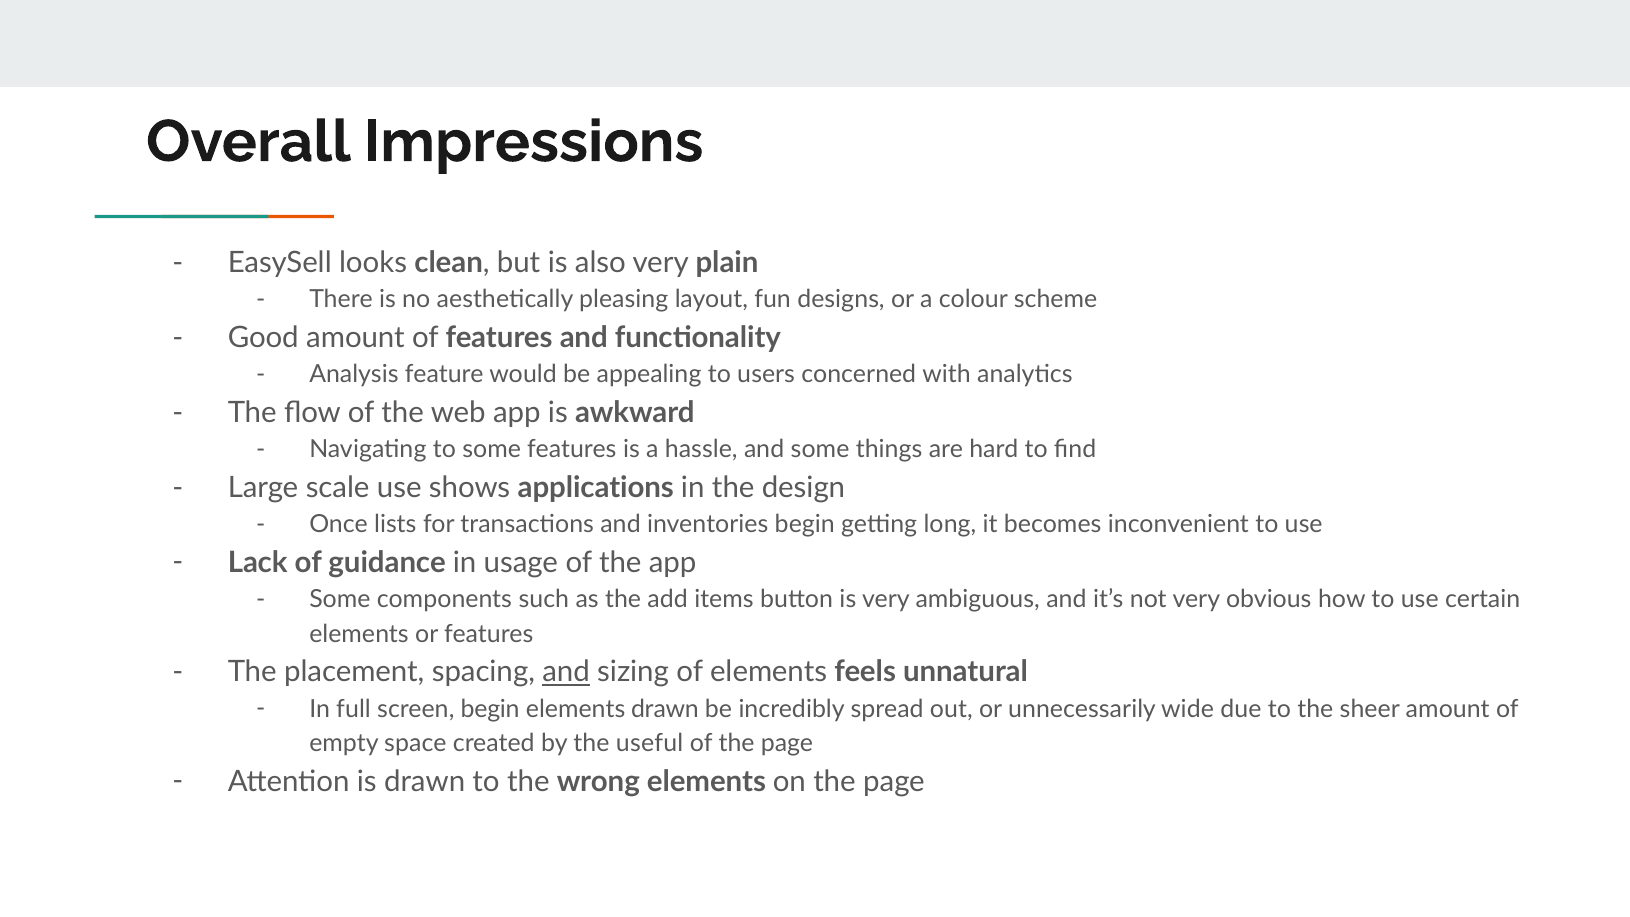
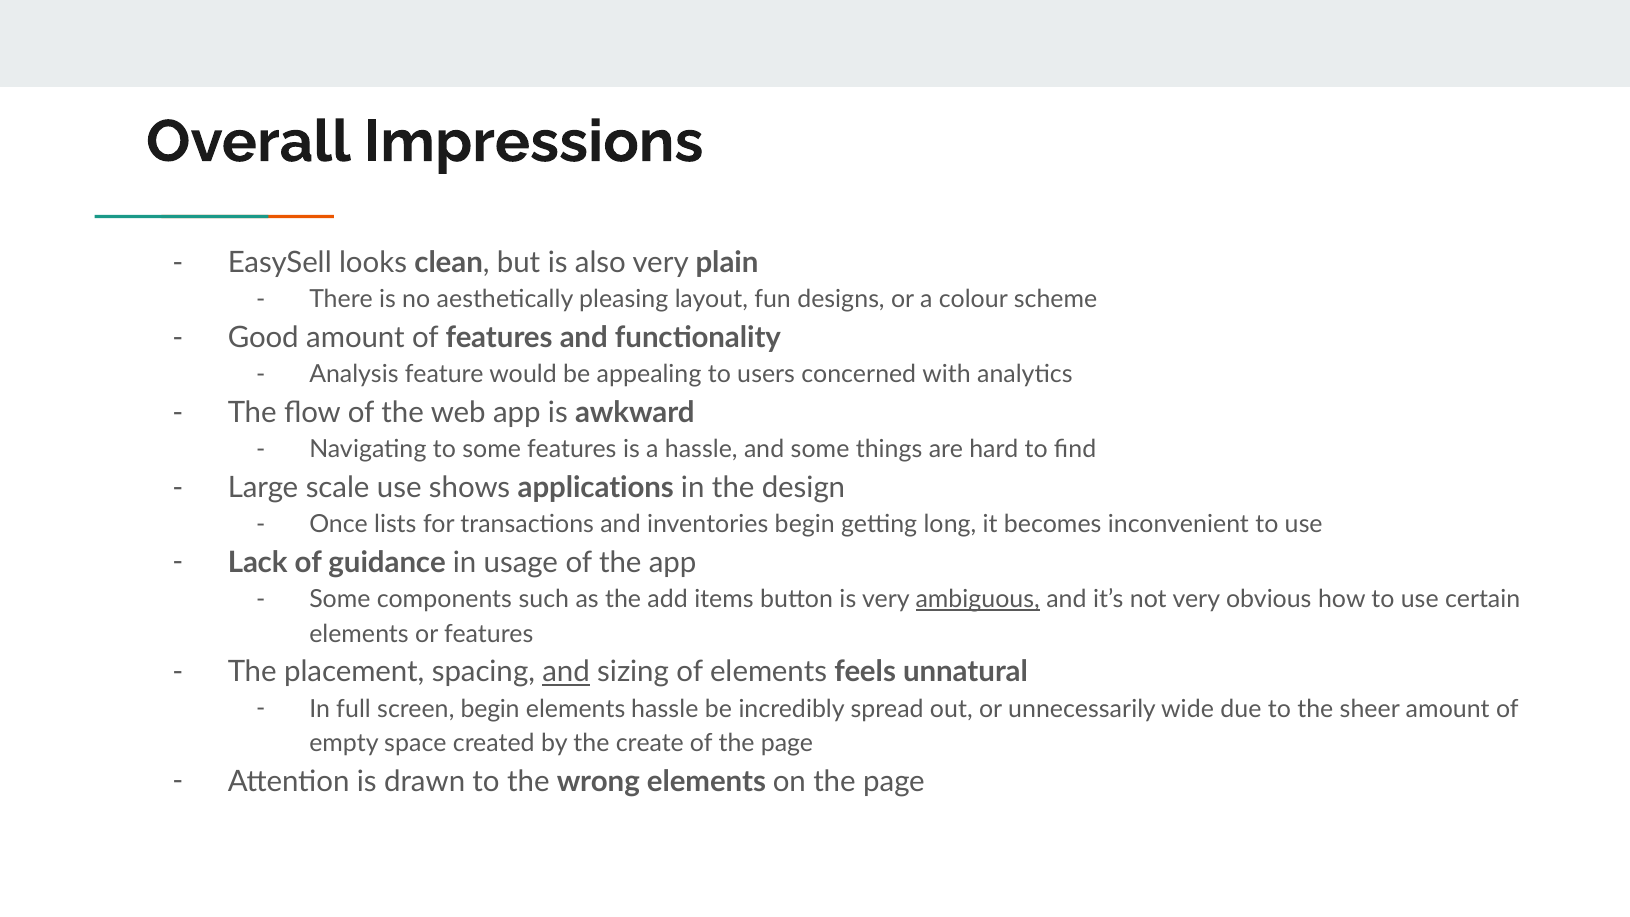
ambiguous underline: none -> present (978, 599)
elements drawn: drawn -> hassle (665, 709)
useful: useful -> create (650, 743)
